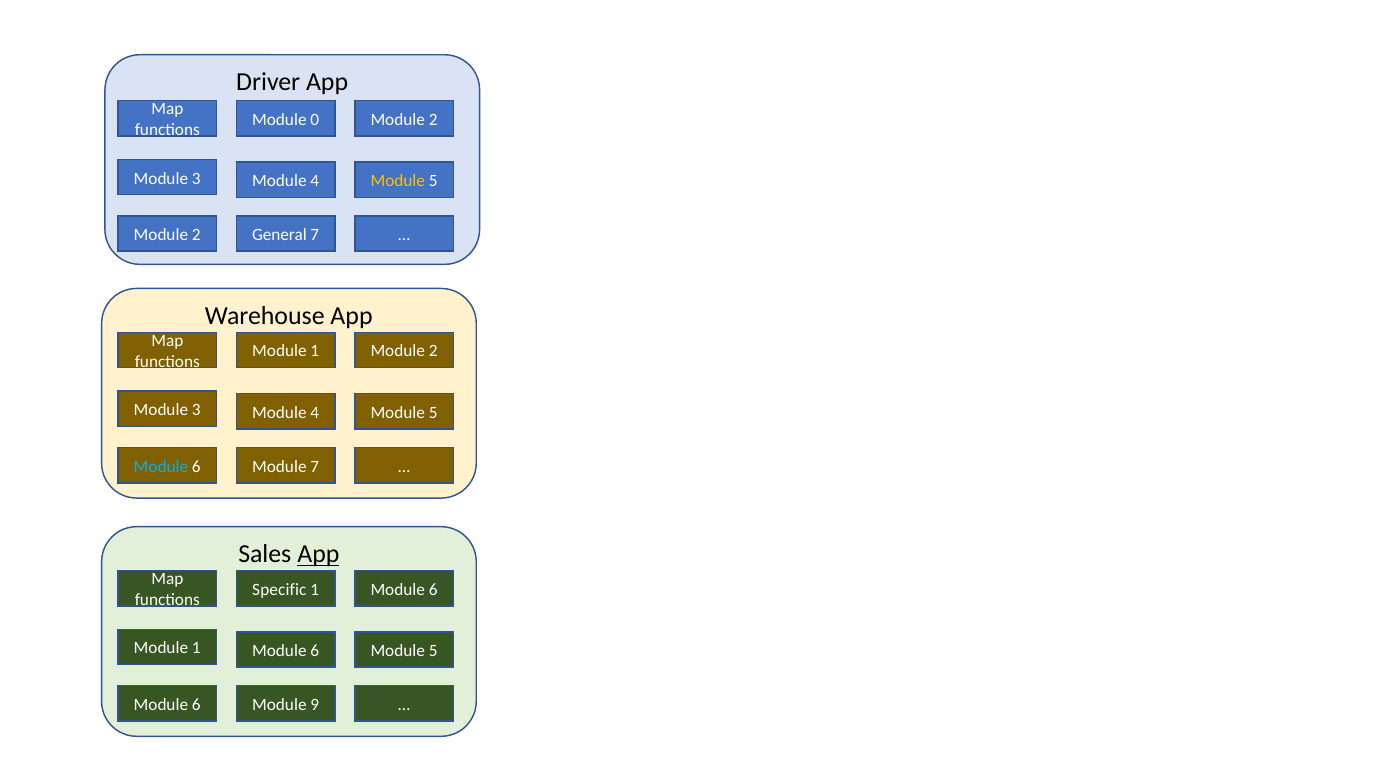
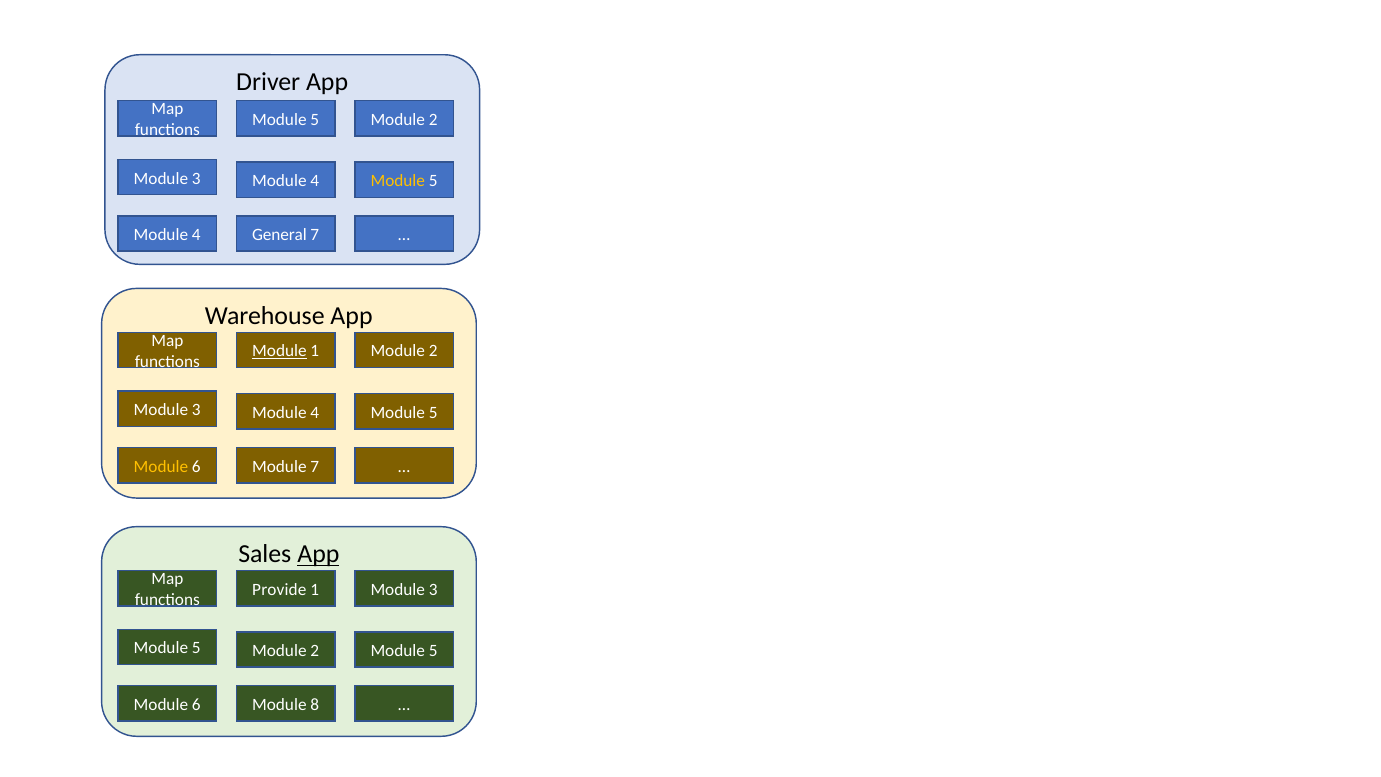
0: 0 -> 5 (315, 120)
2: 2 -> 4 (196, 235)
Module underline: none -> present (279, 351)
Module colour: light blue -> yellow (161, 466)
Specific: Specific -> Provide (279, 589)
6: 6 -> 3 (433, 589)
1: 1 -> 5 (196, 648)
6: 6 -> 2 (315, 651)
9: 9 -> 8 (315, 704)
